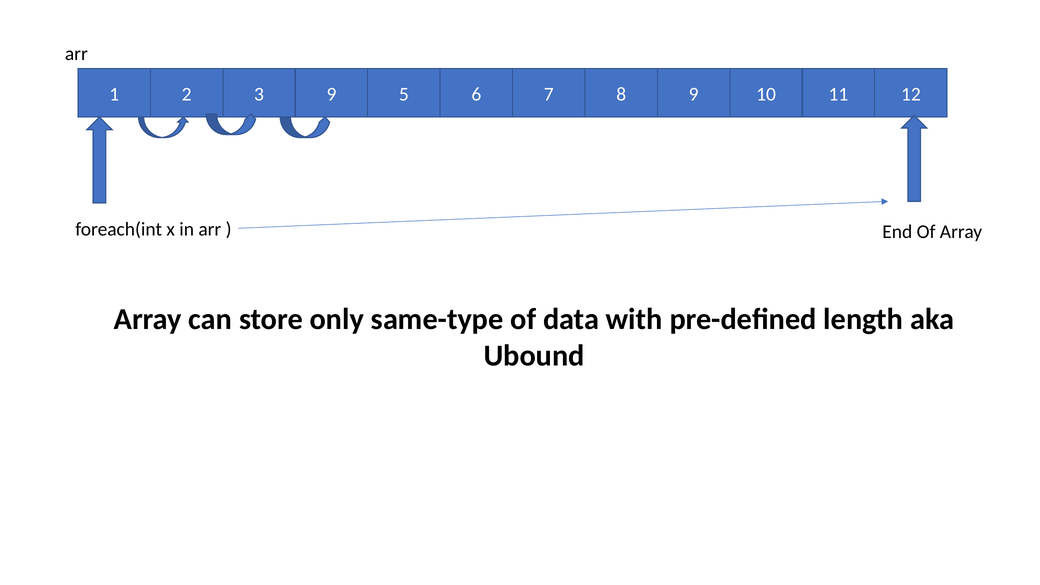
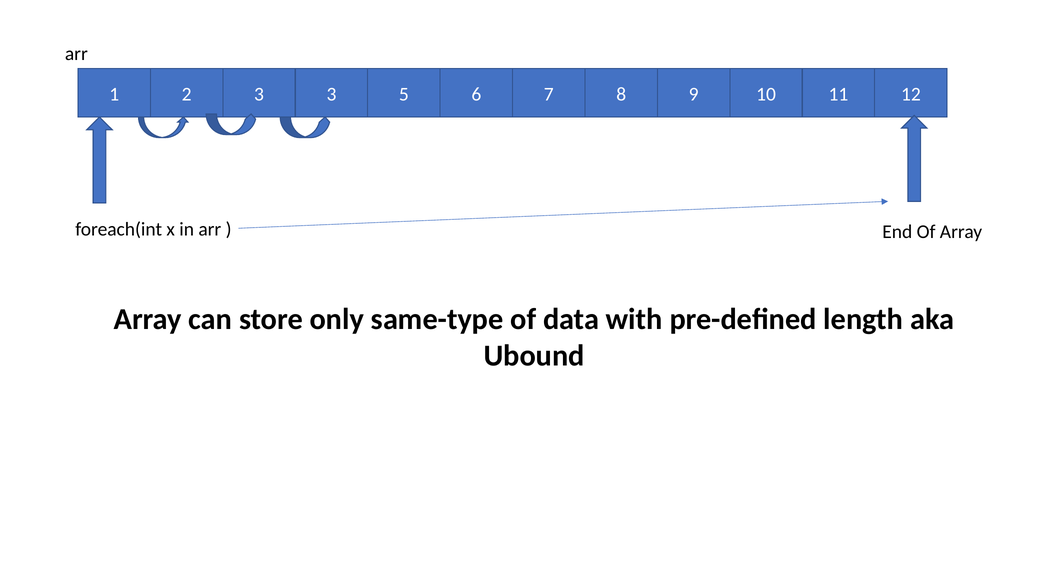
3 9: 9 -> 3 (331, 94)
